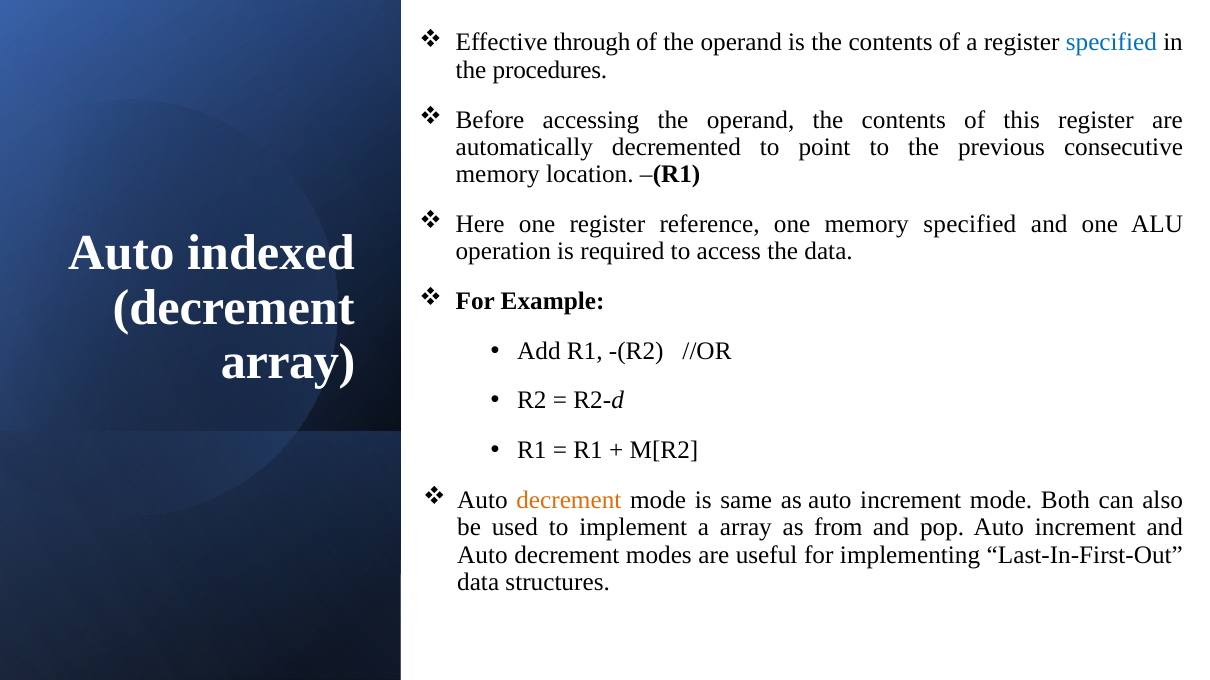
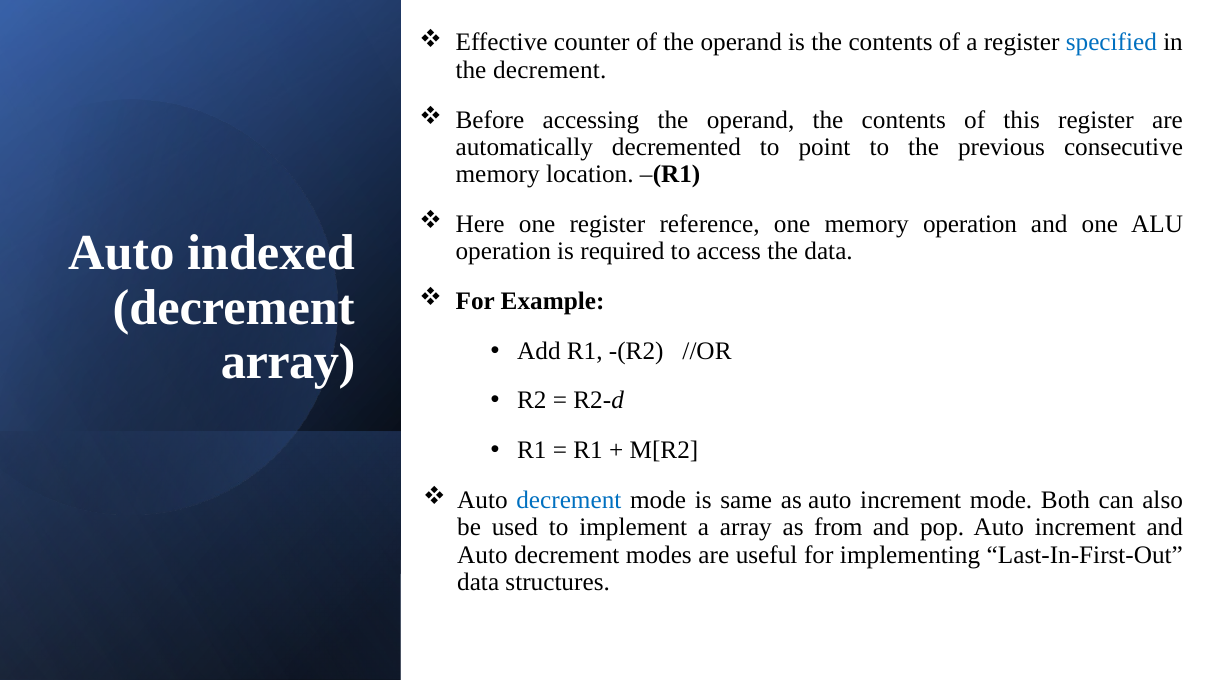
through: through -> counter (592, 43)
the procedures: procedures -> decrement (550, 70)
memory specified: specified -> operation (970, 224)
decrement colour: orange -> blue (569, 501)
